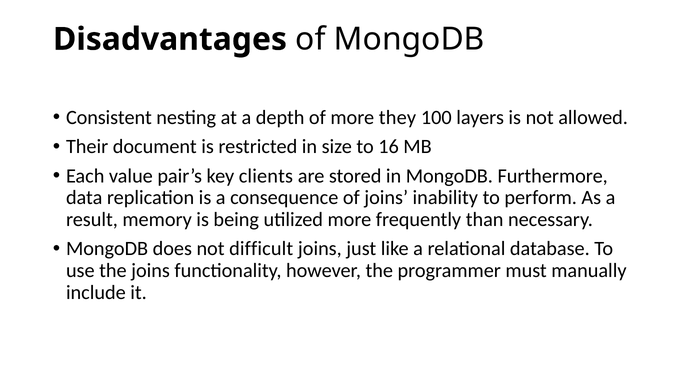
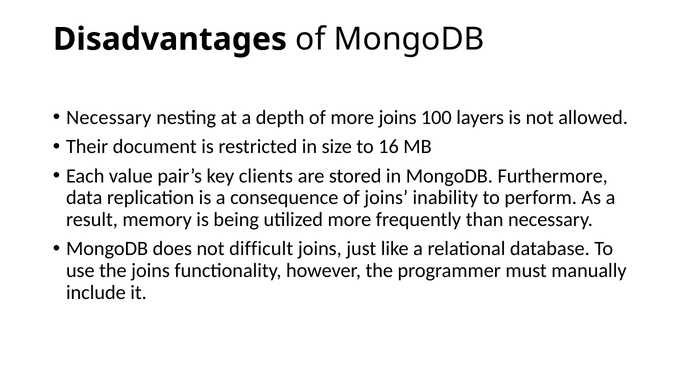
Consistent: Consistent -> Necessary (109, 118)
more they: they -> joins (398, 118)
